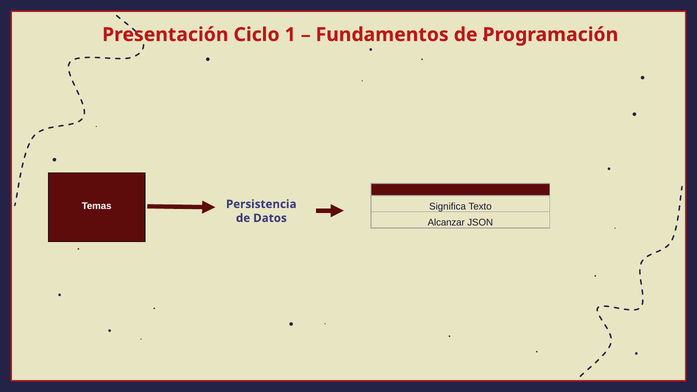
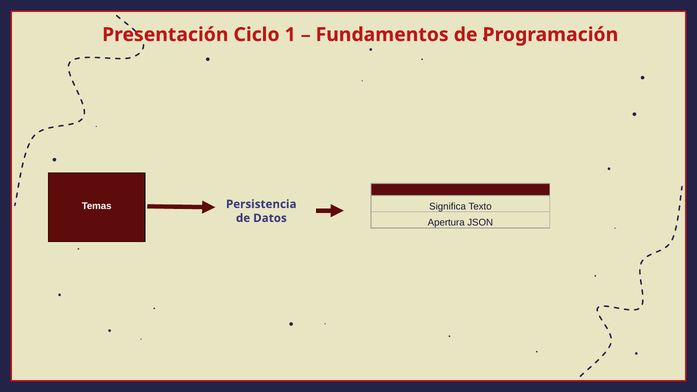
Alcanzar: Alcanzar -> Apertura (446, 223)
